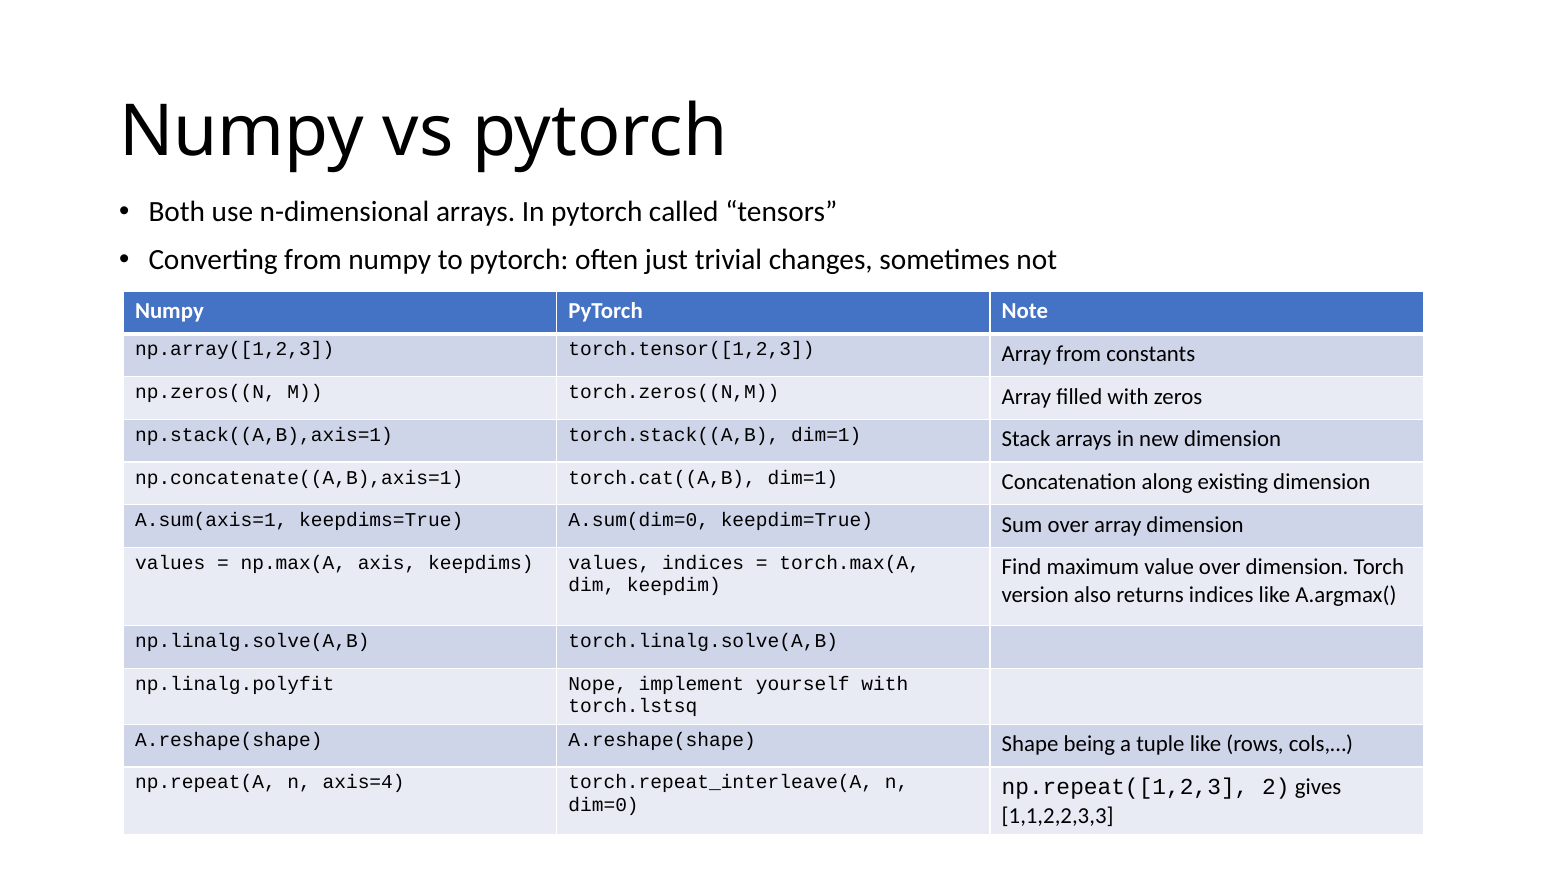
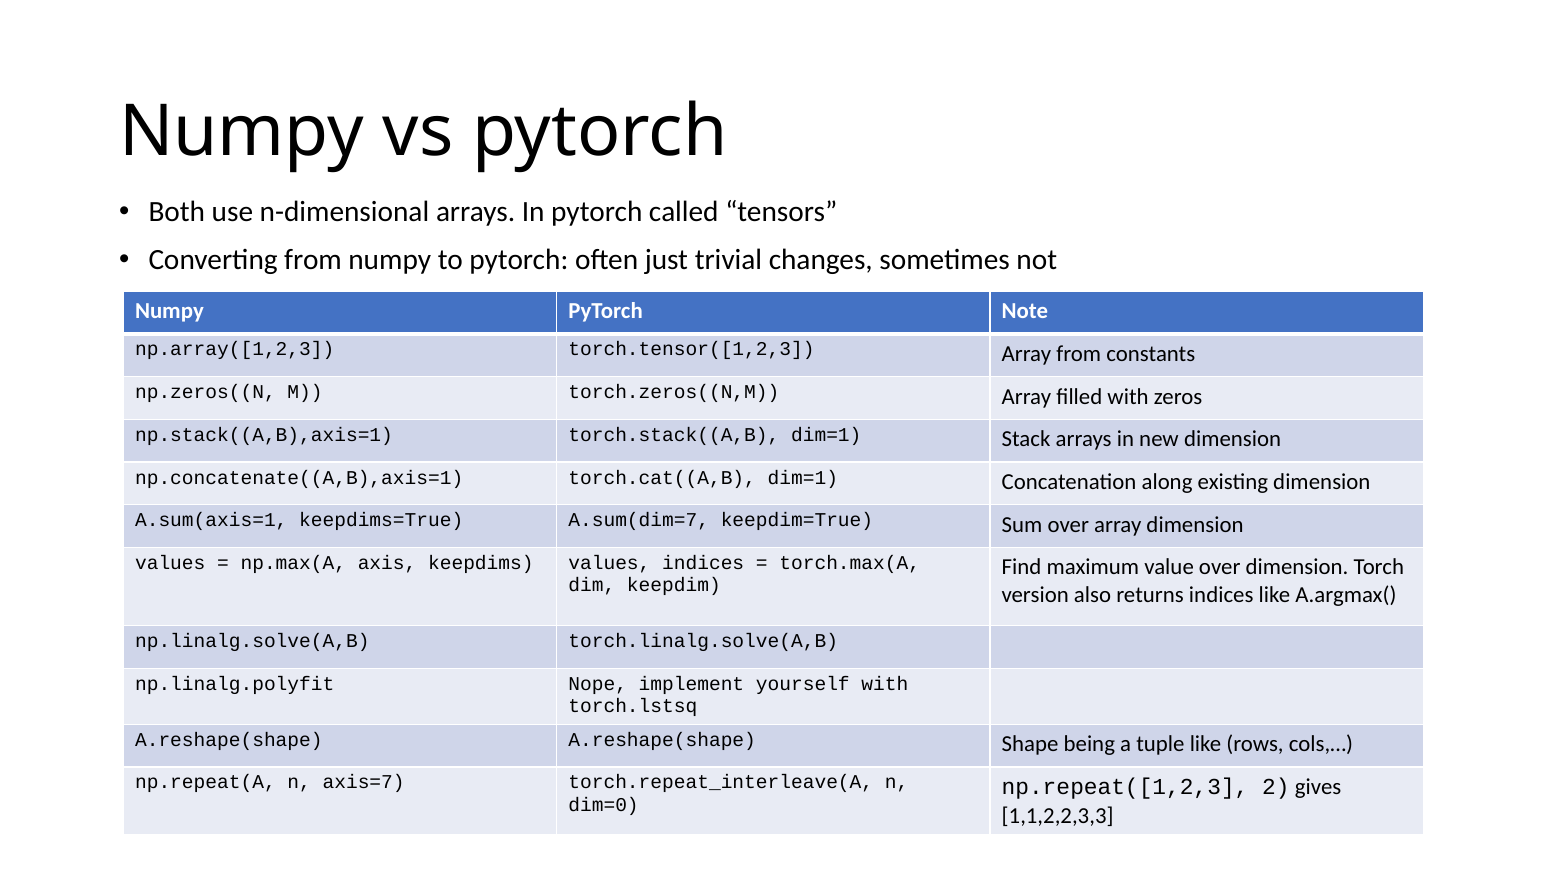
A.sum(dim=0: A.sum(dim=0 -> A.sum(dim=7 (639, 520)
axis=4: axis=4 -> axis=7 (364, 782)
